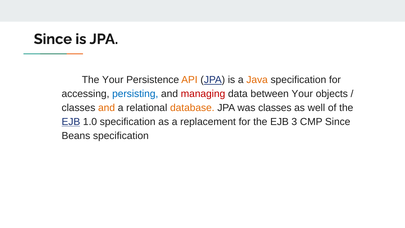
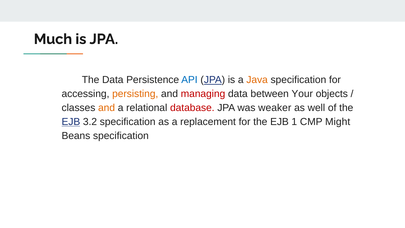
Since: Since -> Much (53, 39)
The Your: Your -> Data (113, 80)
API colour: orange -> blue (189, 80)
persisting colour: blue -> orange (135, 94)
database colour: orange -> red (192, 108)
was classes: classes -> weaker (275, 108)
1.0: 1.0 -> 3.2 (90, 122)
3: 3 -> 1 (294, 122)
CMP Since: Since -> Might (338, 122)
